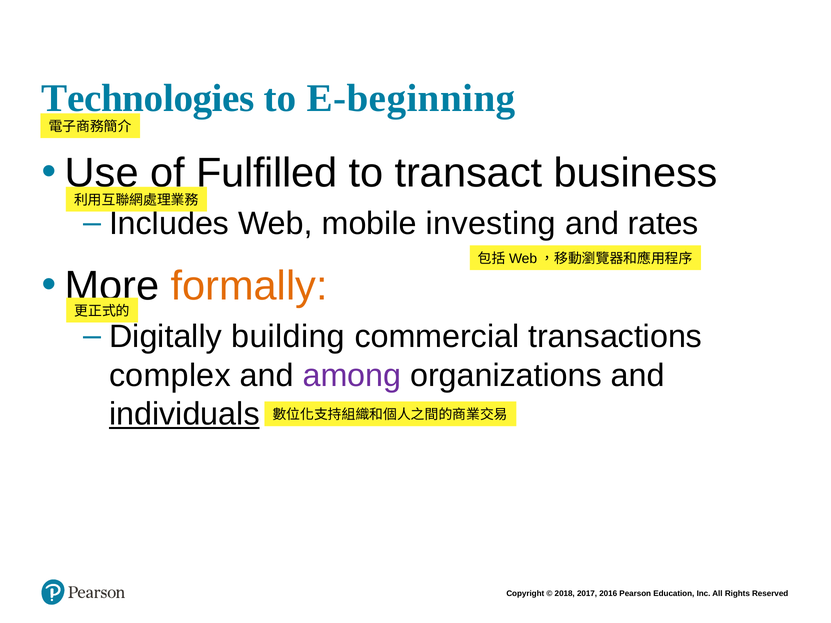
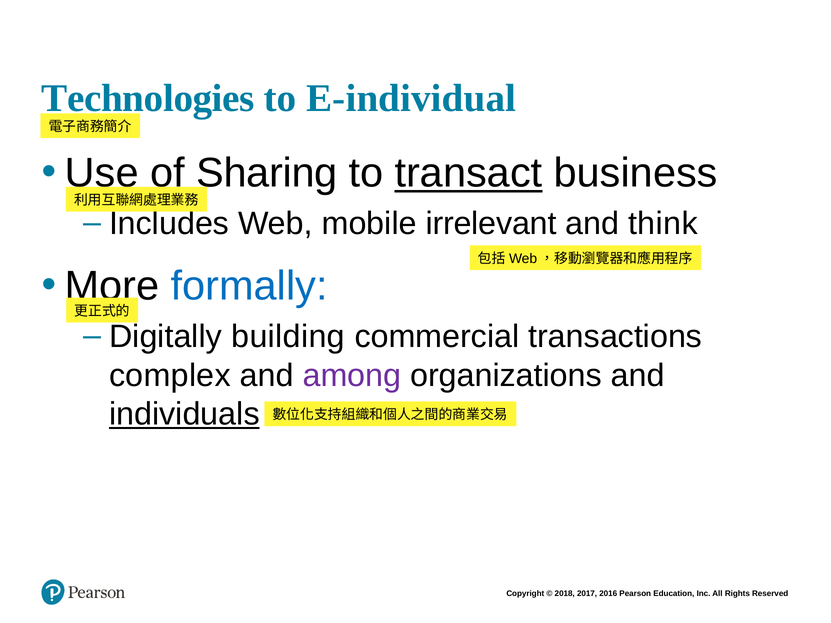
E-beginning: E-beginning -> E-individual (411, 98)
Fulfilled: Fulfilled -> Sharing (267, 173)
transact underline: none -> present (468, 173)
investing: investing -> irrelevant (491, 224)
rates: rates -> think (663, 224)
formally colour: orange -> blue (249, 286)
